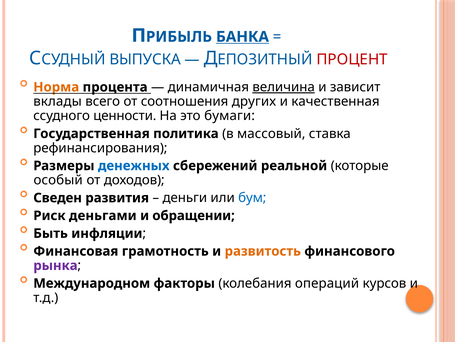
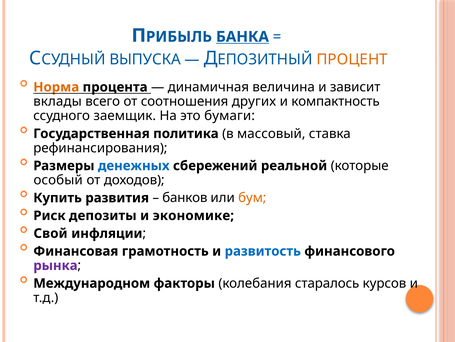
ПРОЦЕНТ colour: red -> orange (352, 59)
величина underline: present -> none (284, 87)
качественная: качественная -> компактность (336, 101)
ценности: ценности -> заемщик (125, 116)
Сведен: Сведен -> Купить (58, 197)
деньги: деньги -> банков (185, 197)
бум colour: blue -> orange (252, 197)
деньгами: деньгами -> депозиты (103, 215)
обращении: обращении -> экономике (193, 215)
Быть: Быть -> Свой (51, 233)
развитость colour: orange -> blue (263, 251)
операций: операций -> старалось (327, 283)
